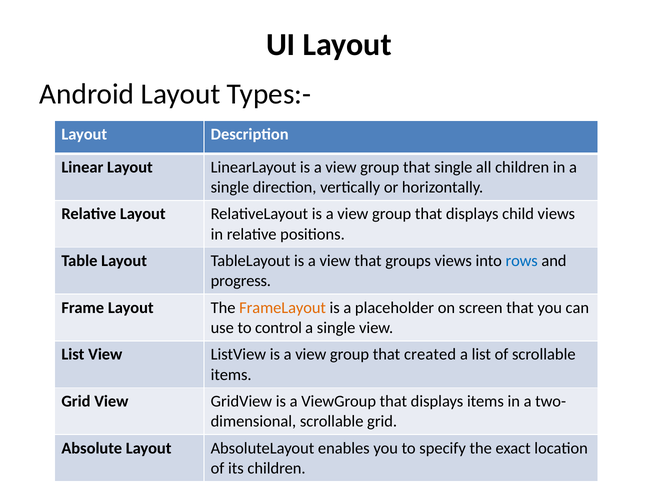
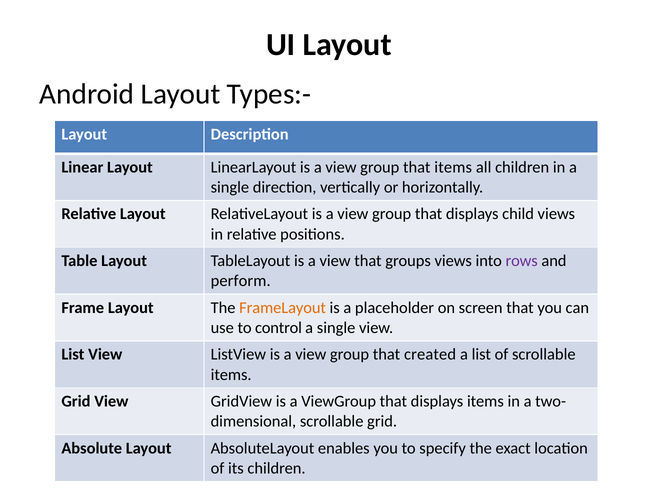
that single: single -> items (453, 167)
rows colour: blue -> purple (522, 261)
progress: progress -> perform (241, 281)
